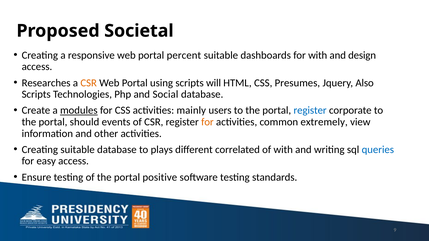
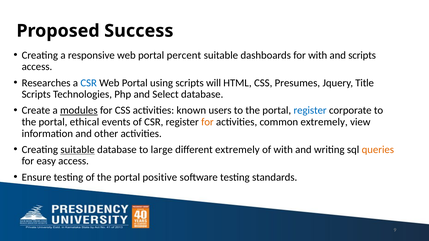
Societal: Societal -> Success (139, 31)
and design: design -> scripts (362, 55)
CSR colour: orange -> blue (89, 83)
Also: Also -> Title (365, 83)
Social: Social -> Select (166, 94)
mainly: mainly -> known (191, 111)
should: should -> ethical (85, 122)
suitable underline: none -> present (78, 150)
plays: plays -> large (162, 150)
different correlated: correlated -> extremely (237, 150)
queries colour: blue -> orange (378, 150)
